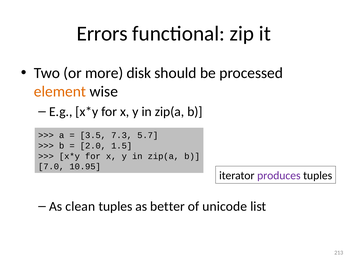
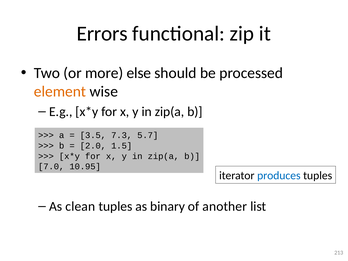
disk: disk -> else (139, 73)
produces colour: purple -> blue (279, 176)
better: better -> binary (168, 206)
unicode: unicode -> another (225, 206)
